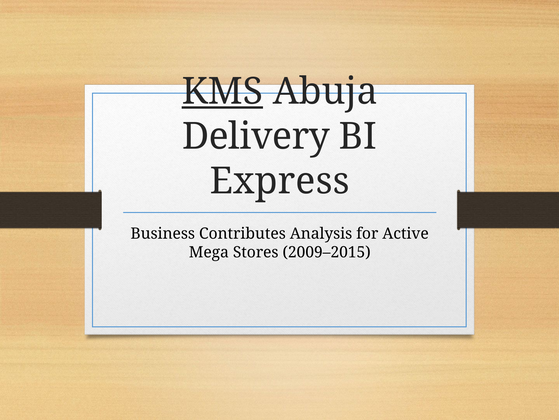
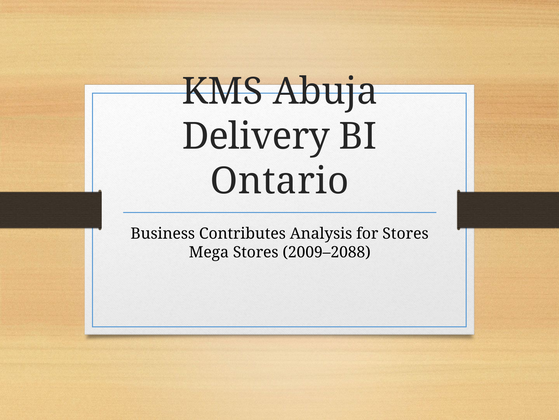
KMS underline: present -> none (222, 91)
Express: Express -> Ontario (280, 181)
for Active: Active -> Stores (406, 233)
2009–2015: 2009–2015 -> 2009–2088 (327, 252)
